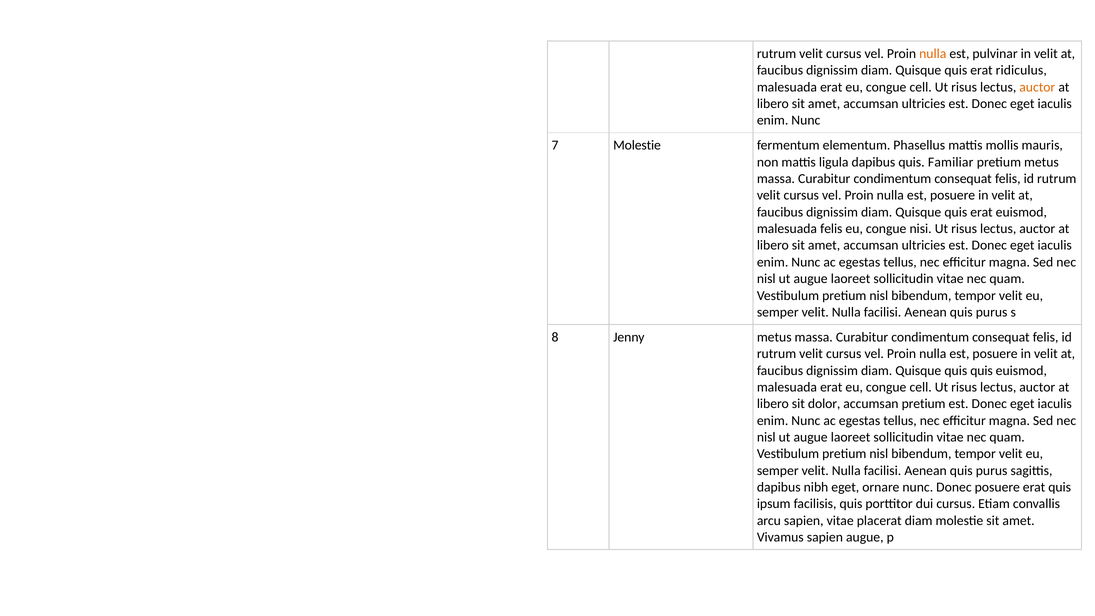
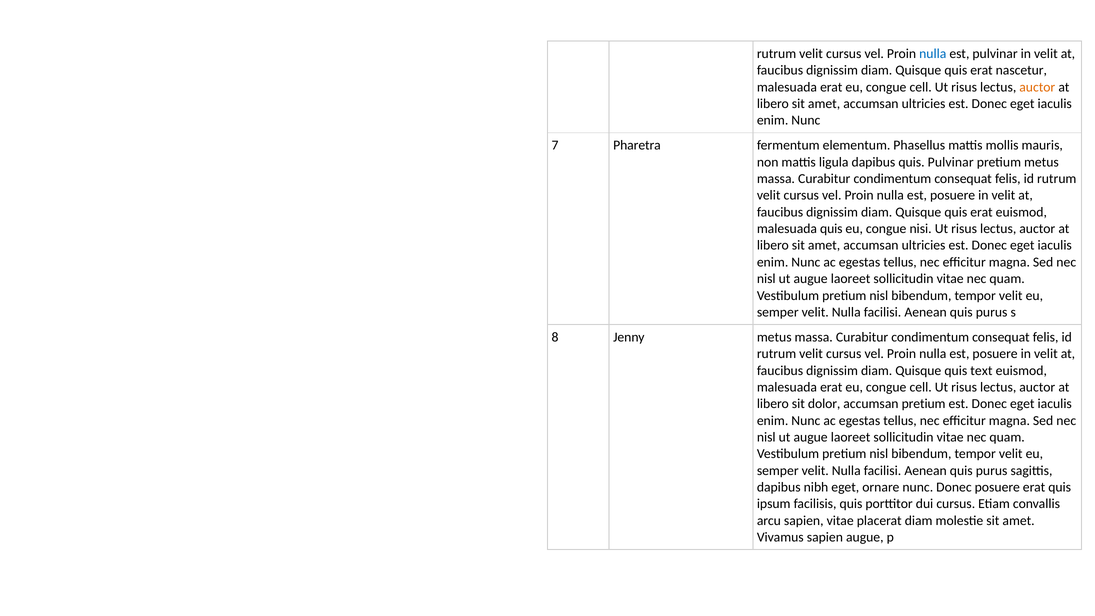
nulla colour: orange -> blue (933, 54)
ridiculus: ridiculus -> nascetur (1021, 70)
7 Molestie: Molestie -> Pharetra (637, 145)
quis Familiar: Familiar -> Pulvinar (951, 162)
malesuada felis: felis -> quis (831, 229)
quis quis: quis -> text (981, 370)
